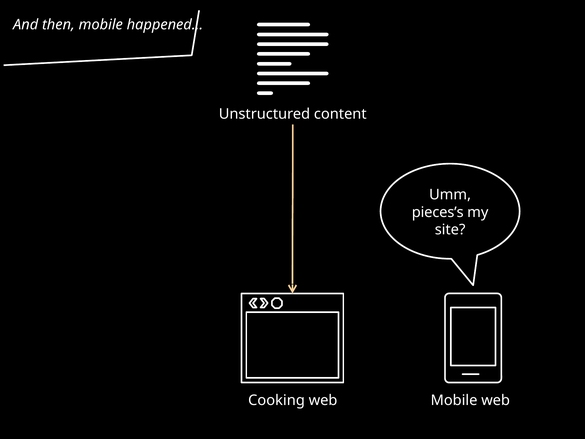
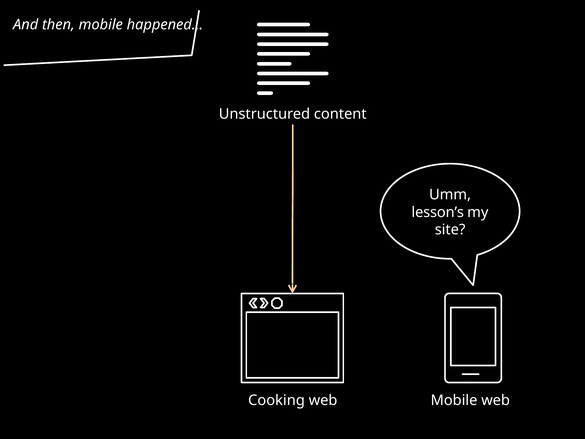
pieces’s: pieces’s -> lesson’s (438, 212)
